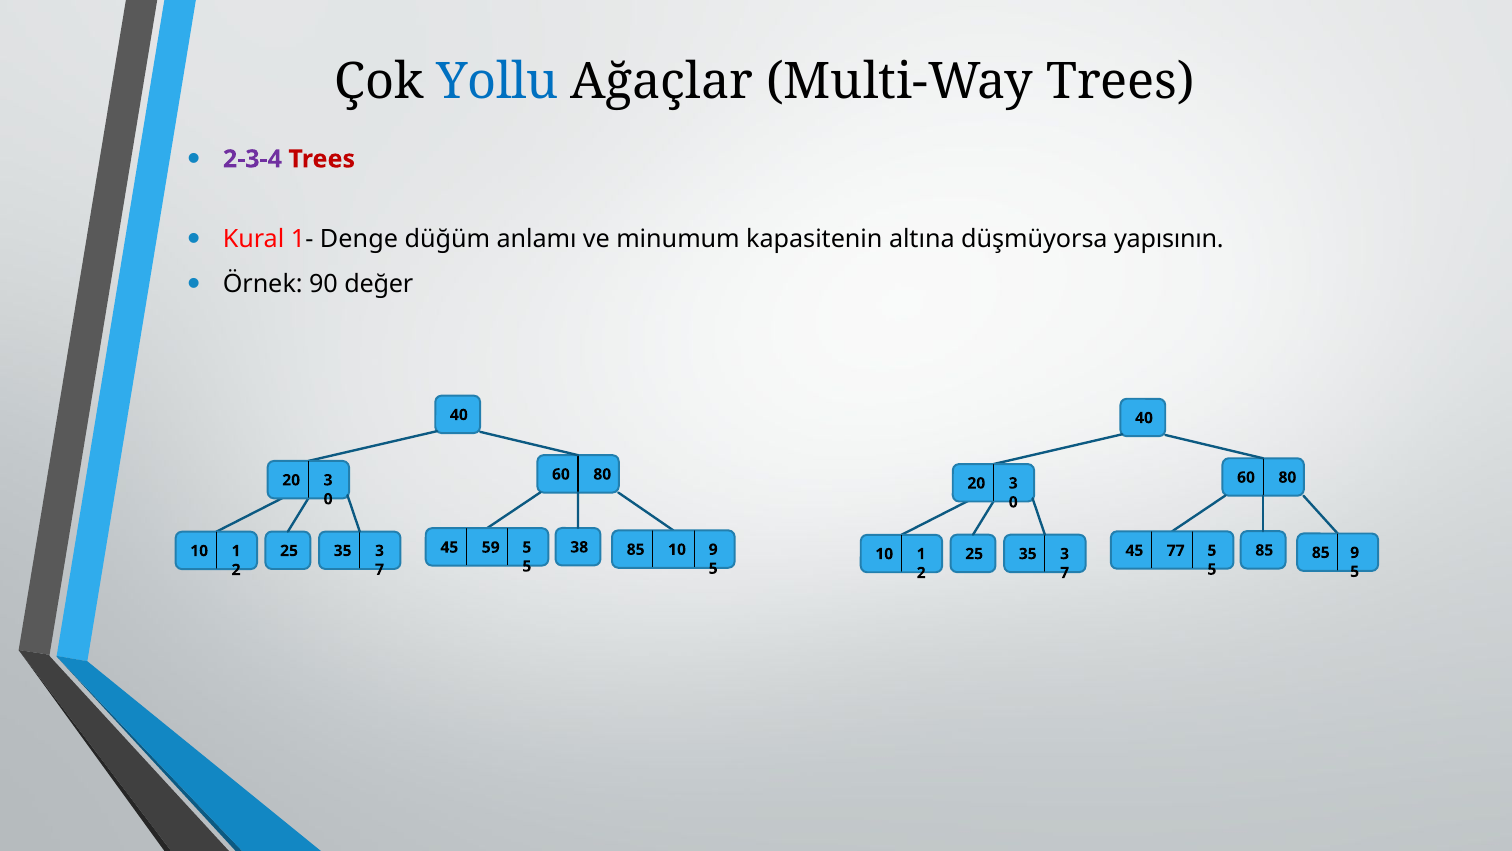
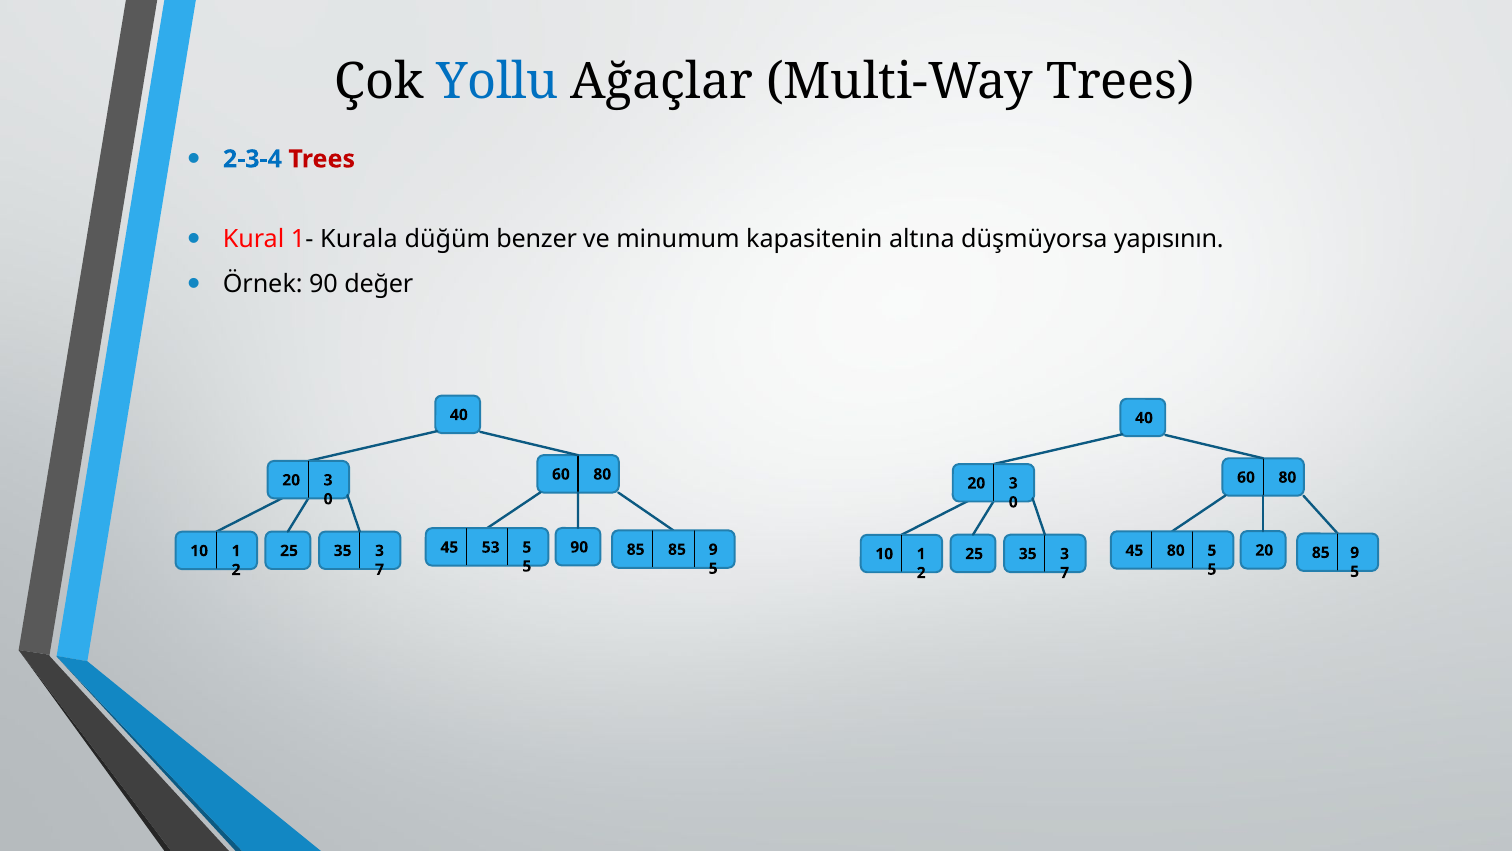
2-3-4 colour: purple -> blue (252, 159)
Denge: Denge -> Kurala (359, 240)
anlamı: anlamı -> benzer (537, 240)
45 10: 10 -> 85 (677, 549)
59: 59 -> 53 (491, 547)
25 38: 38 -> 90 (579, 547)
35 77: 77 -> 80 (1176, 550)
25 85: 85 -> 20 (1264, 550)
